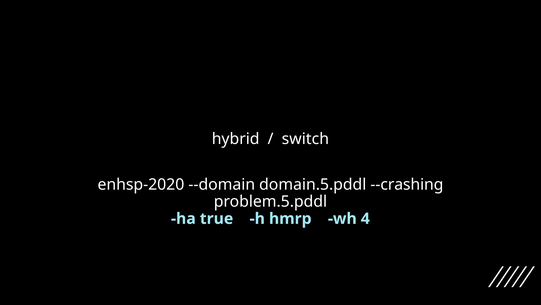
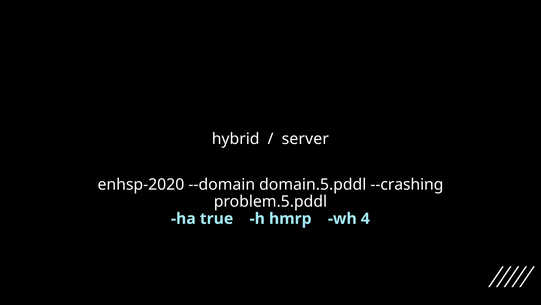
switch: switch -> server (305, 139)
